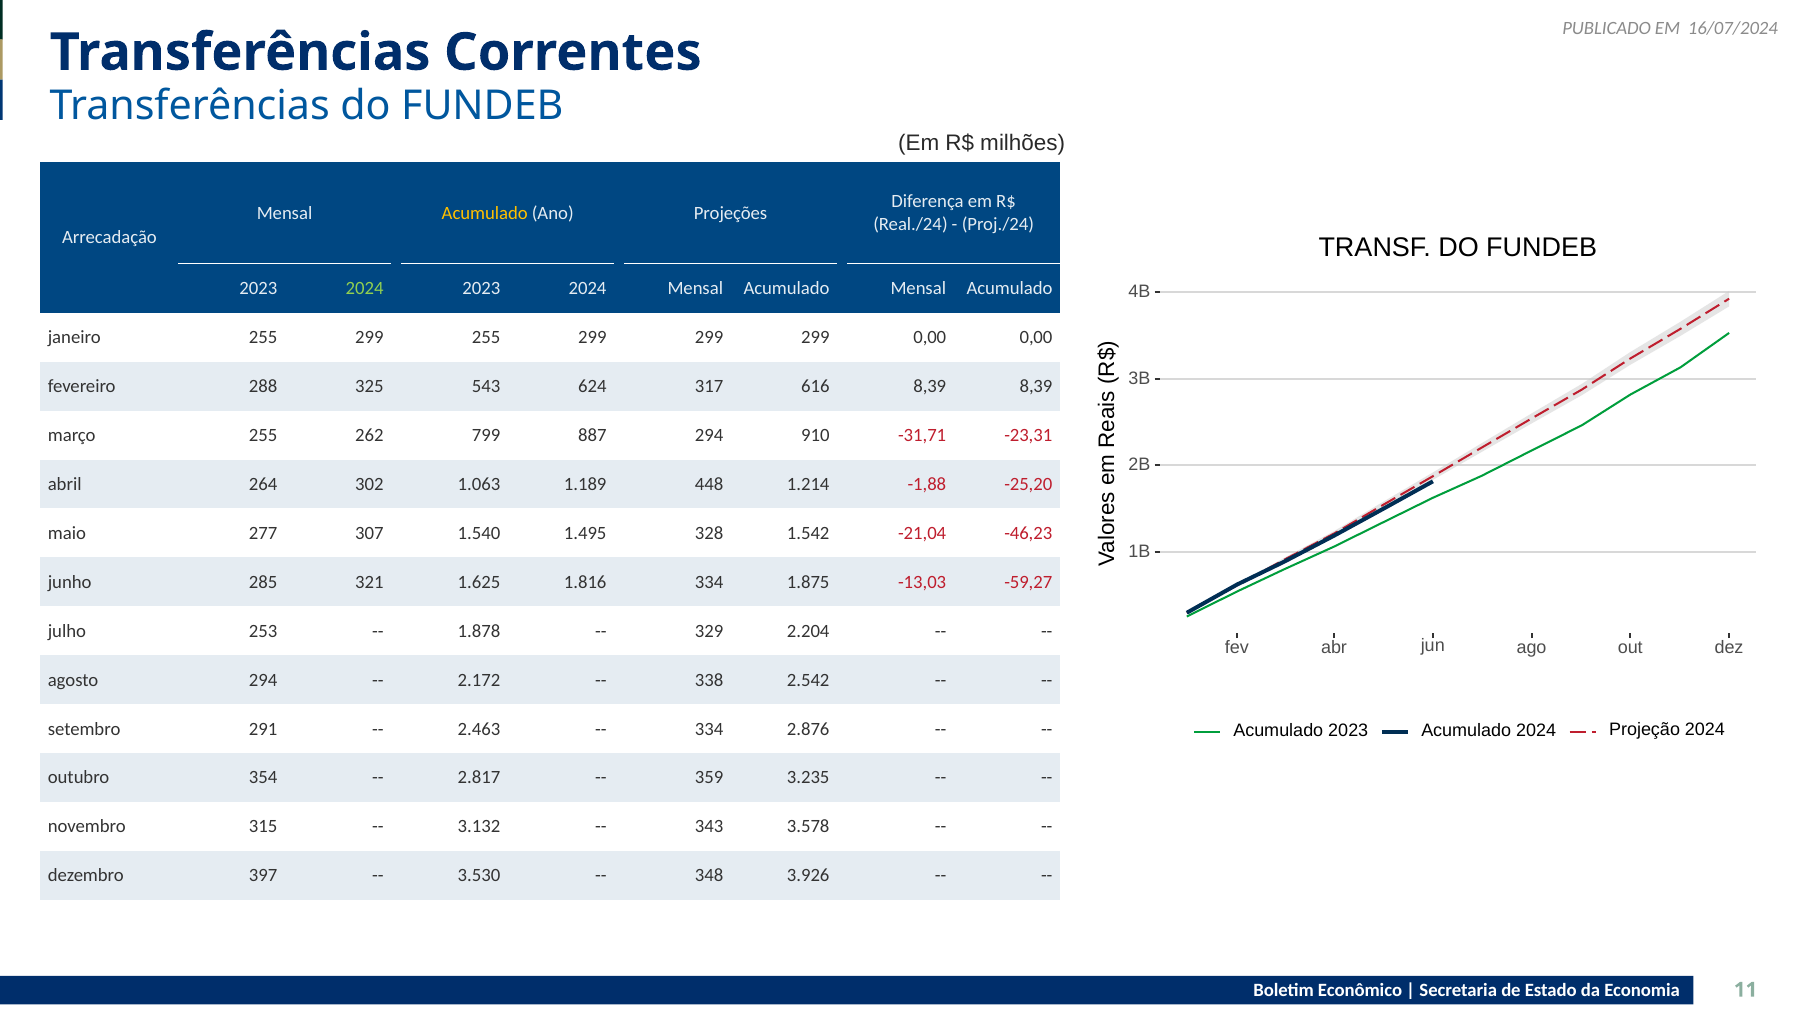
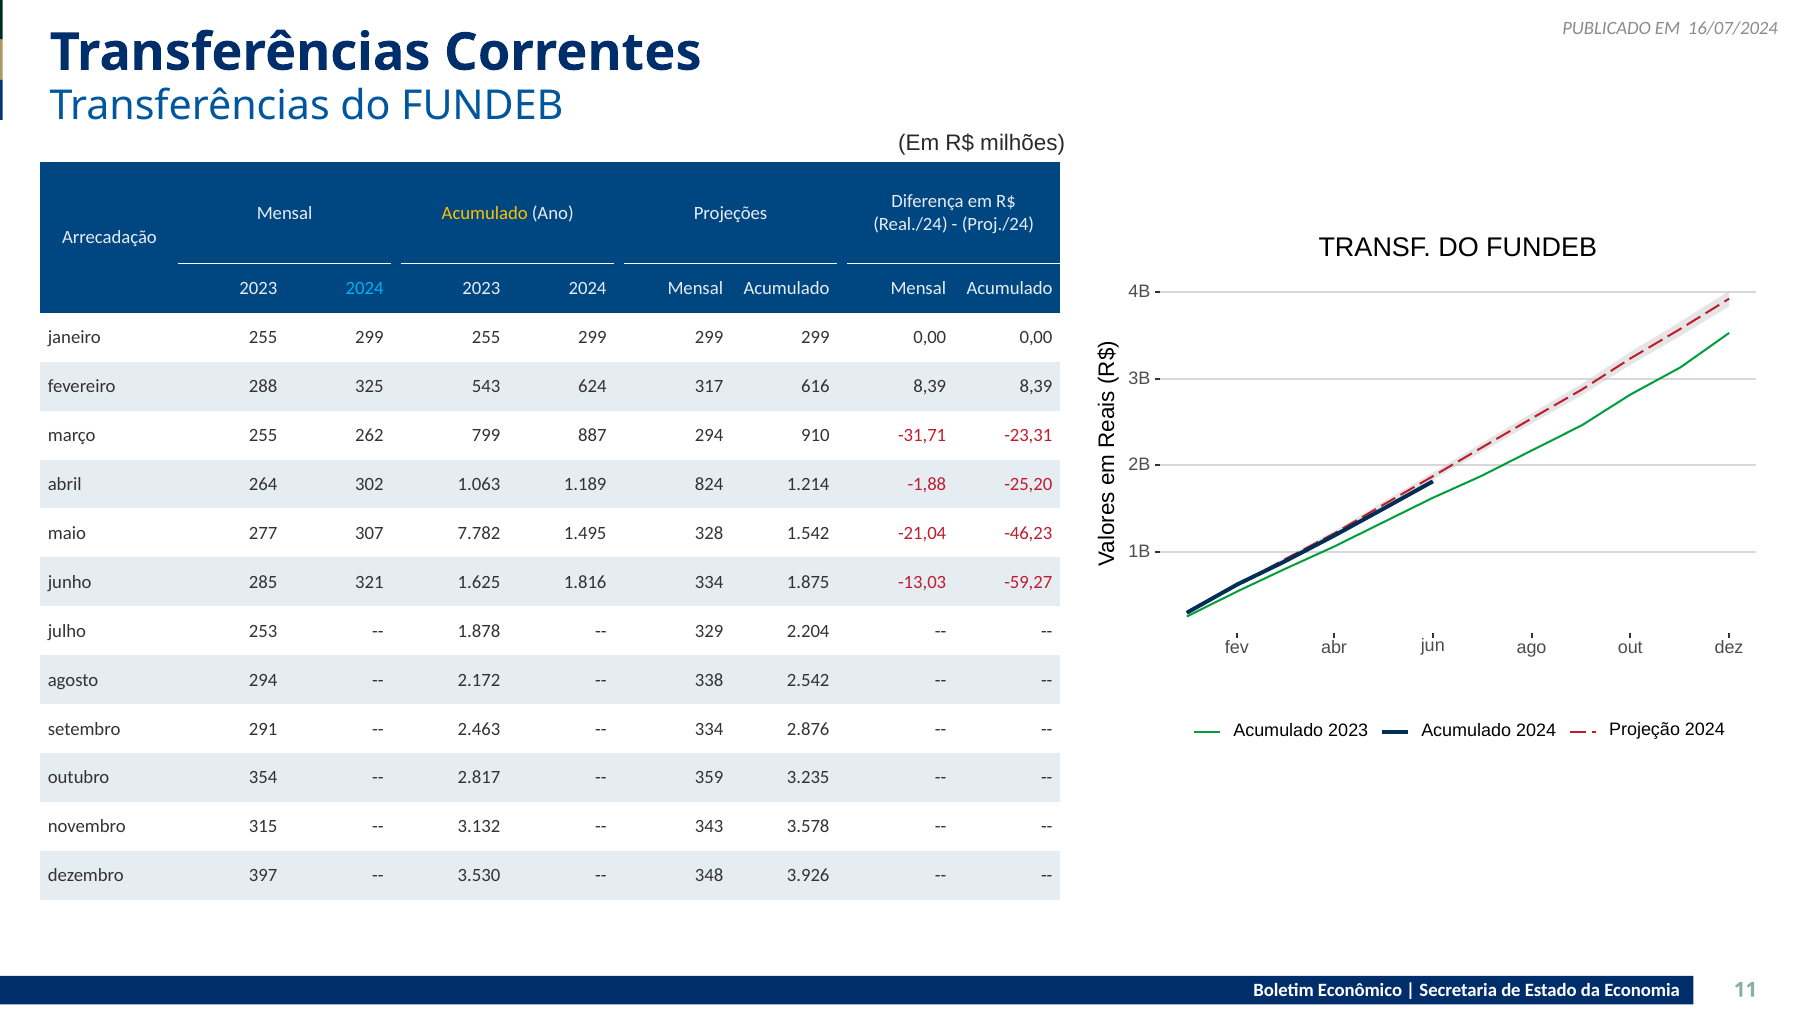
2024 colour: light green -> light blue (365, 289)
448: 448 -> 824 (709, 484)
1.540: 1.540 -> 7.782 (479, 533)
